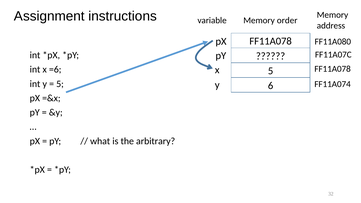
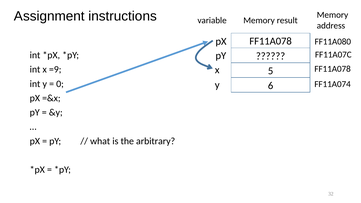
order: order -> result (287, 20)
=6: =6 -> =9 (55, 69)
5: 5 -> 0 (60, 84)
